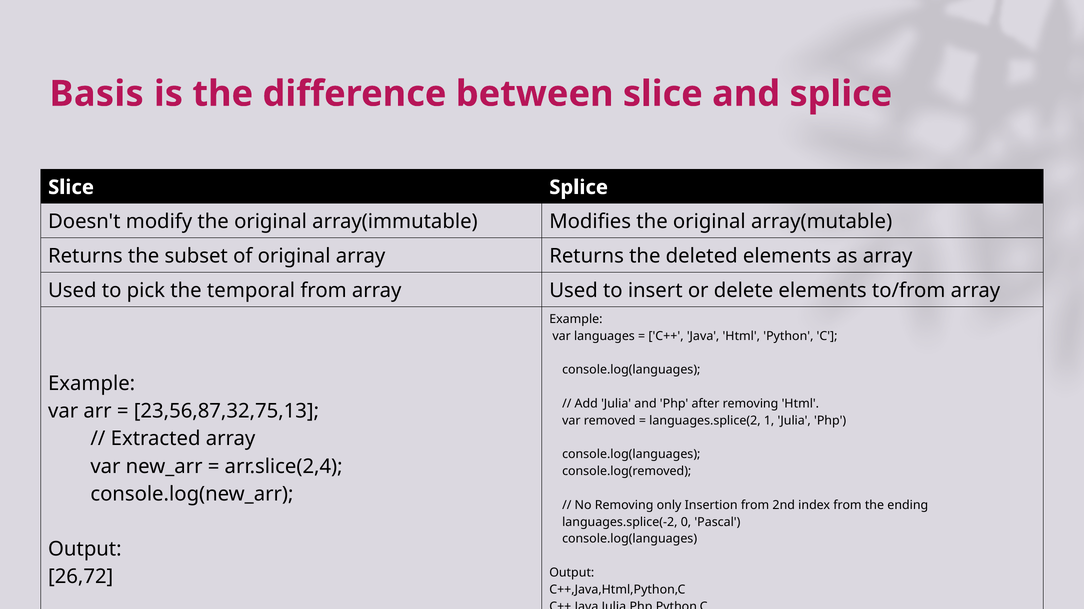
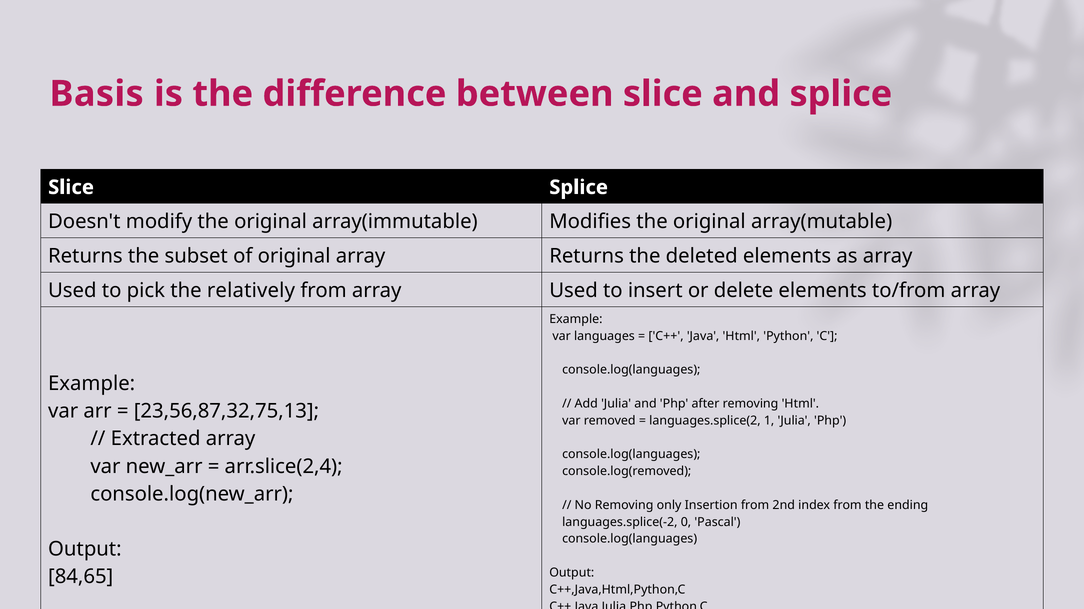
temporal: temporal -> relatively (251, 291)
26,72: 26,72 -> 84,65 (81, 577)
